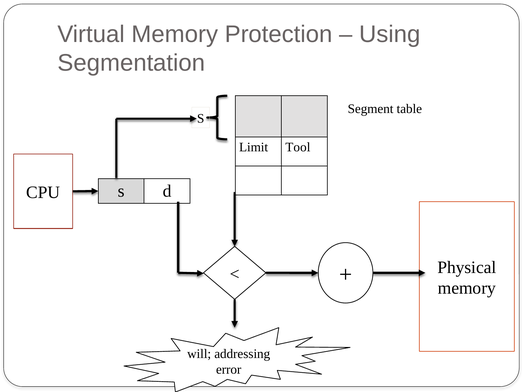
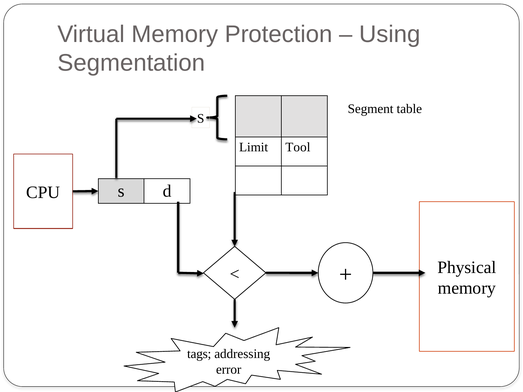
will: will -> tags (199, 354)
